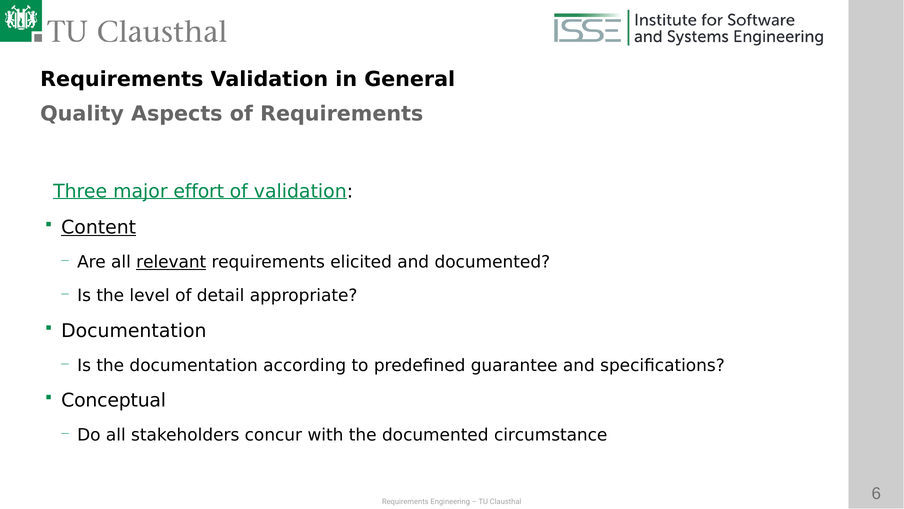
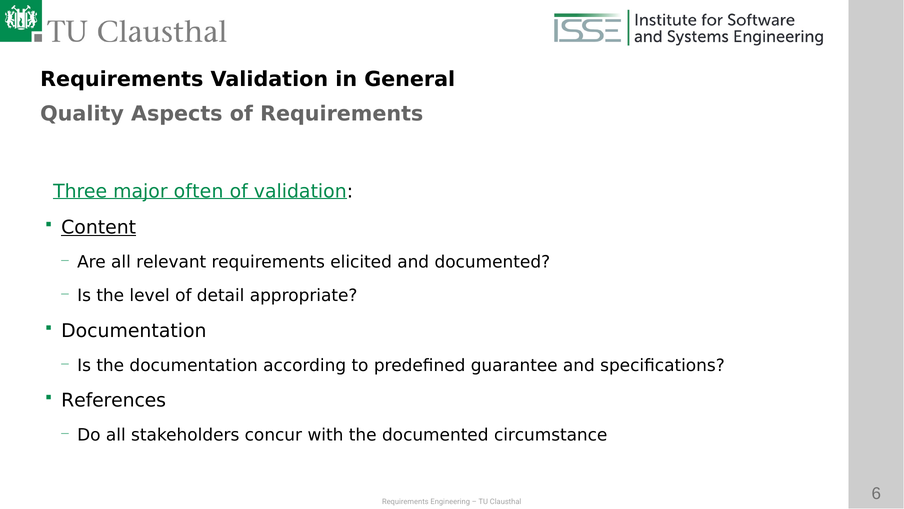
effort: effort -> often (199, 191)
relevant underline: present -> none (171, 262)
Conceptual: Conceptual -> References (114, 400)
